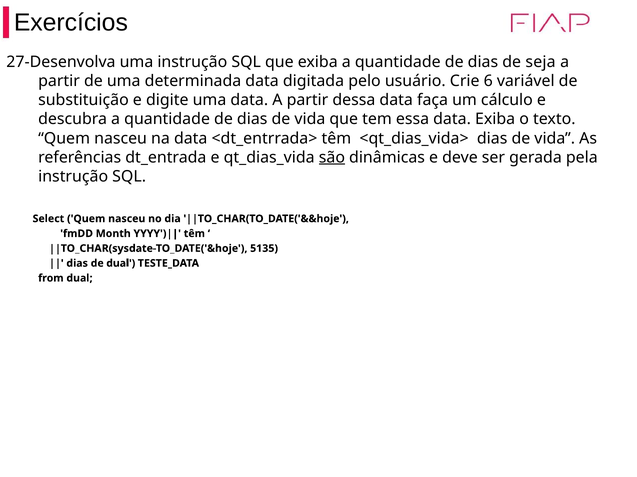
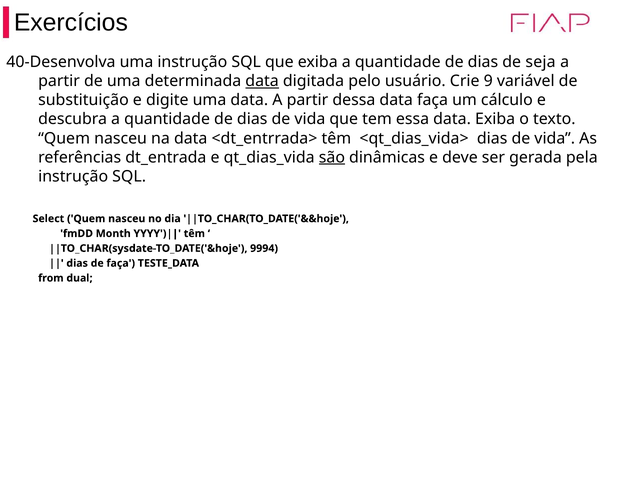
27-Desenvolva: 27-Desenvolva -> 40-Desenvolva (61, 62)
data underline: none -> present (262, 81)
6: 6 -> 9 (488, 81)
5135: 5135 -> 9994 (264, 249)
de dual: dual -> faça (121, 264)
